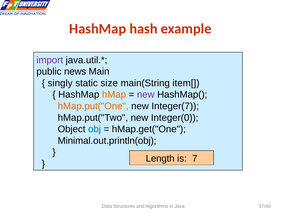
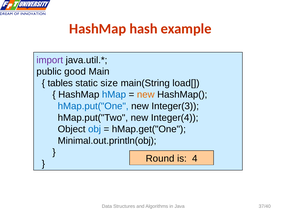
news: news -> good (75, 72)
singly: singly -> tables (60, 83)
item[: item[ -> load[ (186, 83)
hMap colour: orange -> blue (114, 95)
new colour: purple -> orange (146, 95)
hMap.put("One colour: orange -> blue (93, 106)
Integer(7: Integer(7 -> Integer(3 (175, 106)
Integer(0: Integer(0 -> Integer(4 (175, 118)
Length: Length -> Round (160, 158)
7: 7 -> 4 (195, 158)
